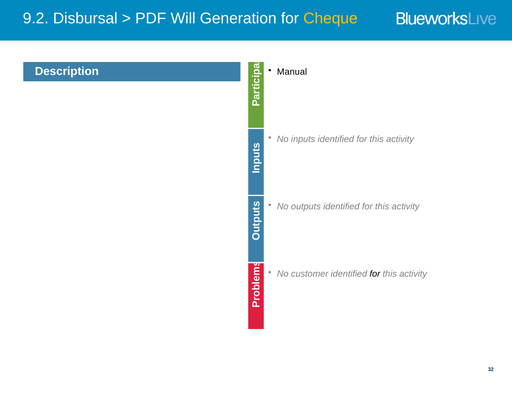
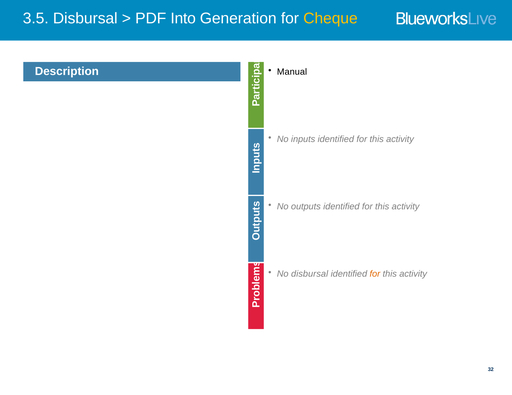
9.2: 9.2 -> 3.5 (36, 19)
Will: Will -> Into (183, 19)
No customer: customer -> disbursal (310, 274)
for colour: black -> orange (375, 274)
